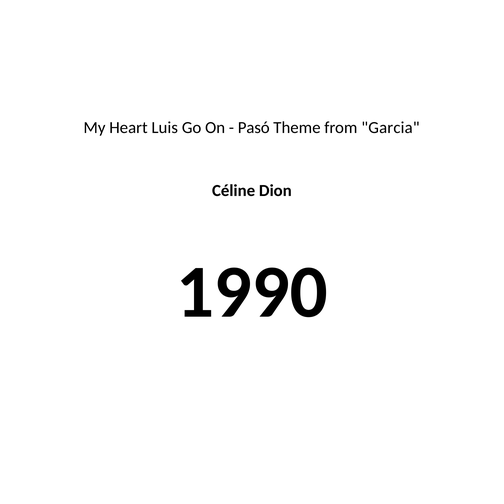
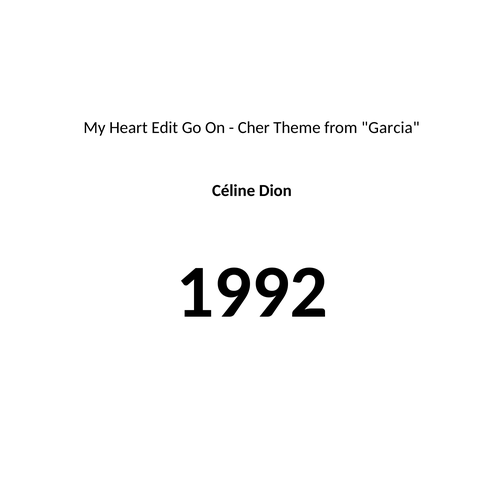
Luis: Luis -> Edit (165, 128)
Pasó: Pasó -> Cher (254, 128)
1990: 1990 -> 1992 (252, 292)
